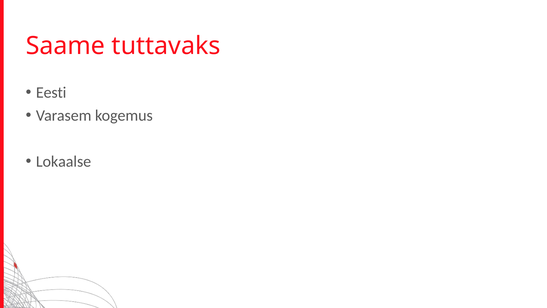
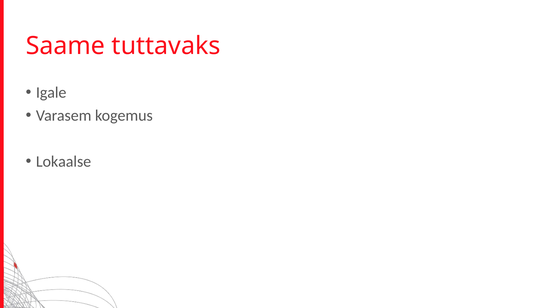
Eesti: Eesti -> Igale (51, 92)
